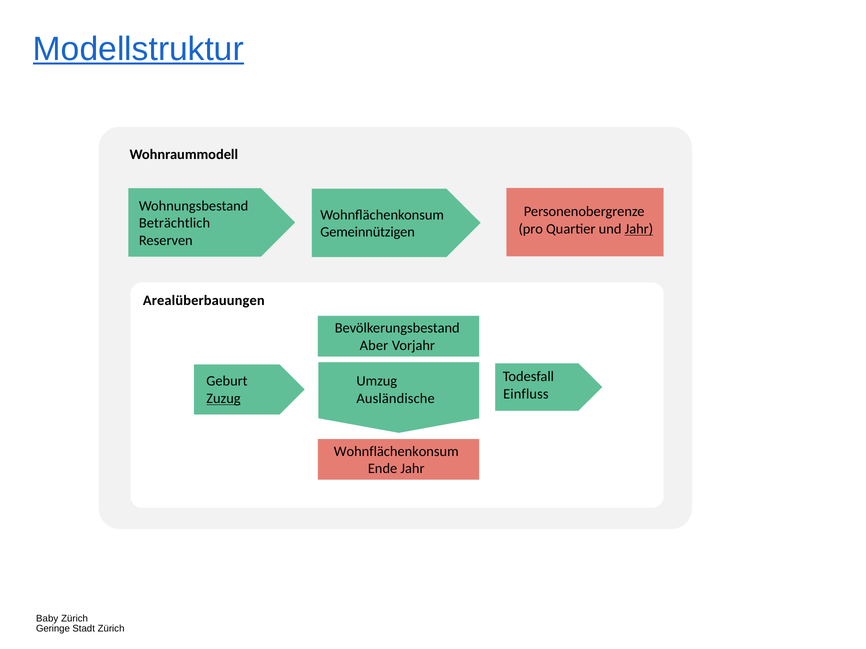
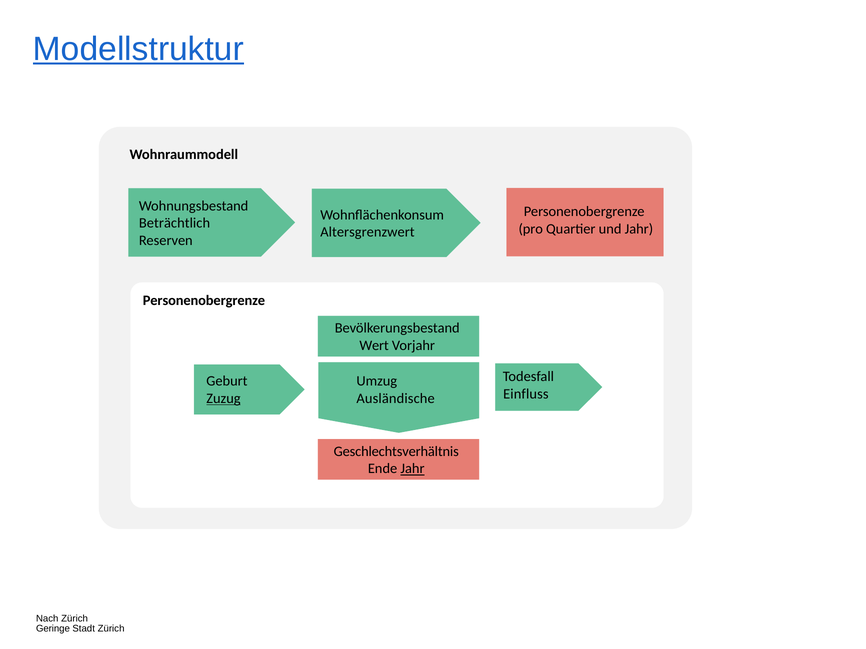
Jahr underline: present -> none (639, 229)
Gemeinnützigen: Gemeinnützigen -> Altersgrenzwert (368, 232)
Arealüberbauungen: Arealüberbauungen -> Personenobergrenze (204, 301)
Aber: Aber -> Wert (374, 346)
Wohnflächenkonsum: Wohnflächenkonsum -> Geschlechtsverhältnis (396, 452)
Jahr underline: none -> present (413, 469)
Baby: Baby -> Nach (47, 619)
